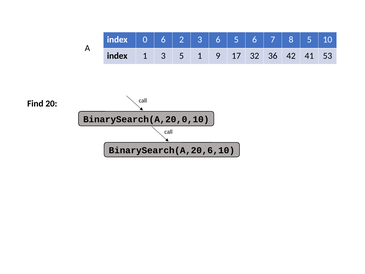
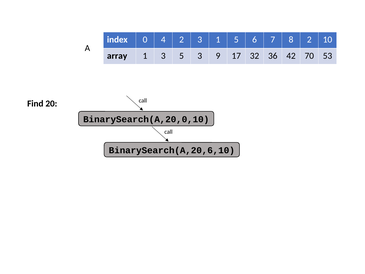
0 6: 6 -> 4 (163, 40)
3 6: 6 -> 1 (218, 40)
8 5: 5 -> 2 (309, 40)
index: index -> array (117, 56)
5 1: 1 -> 3 (200, 56)
41: 41 -> 70 (309, 56)
